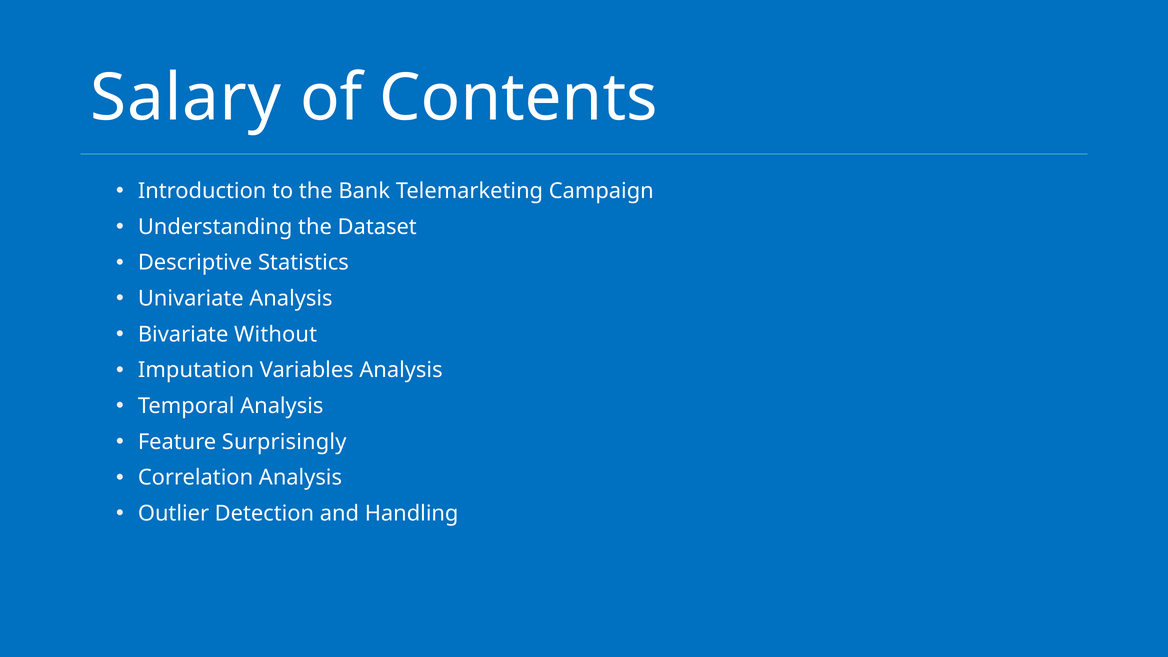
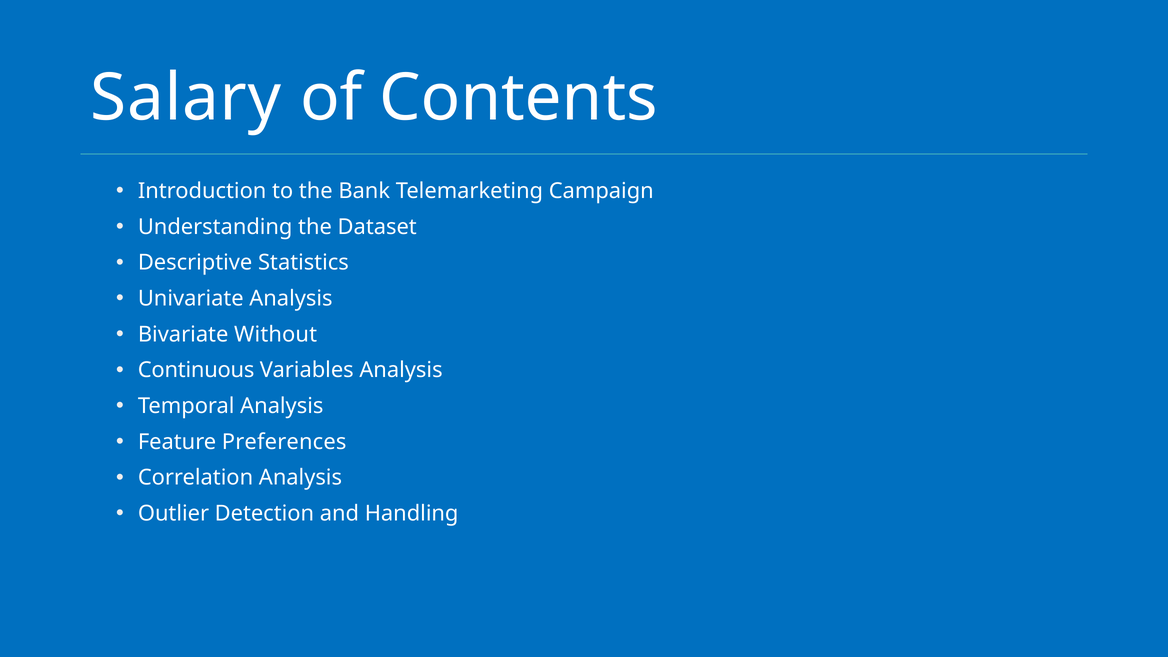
Imputation: Imputation -> Continuous (196, 370)
Surprisingly: Surprisingly -> Preferences (284, 442)
